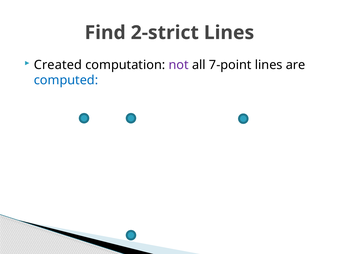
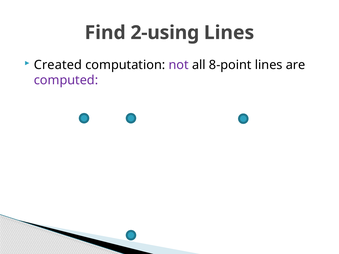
2-strict: 2-strict -> 2-using (165, 33)
7-point: 7-point -> 8-point (230, 65)
computed colour: blue -> purple (66, 80)
